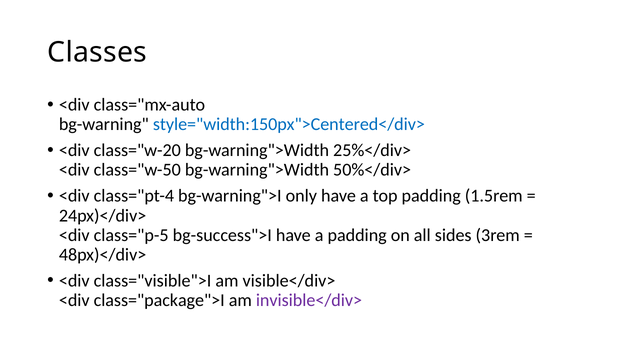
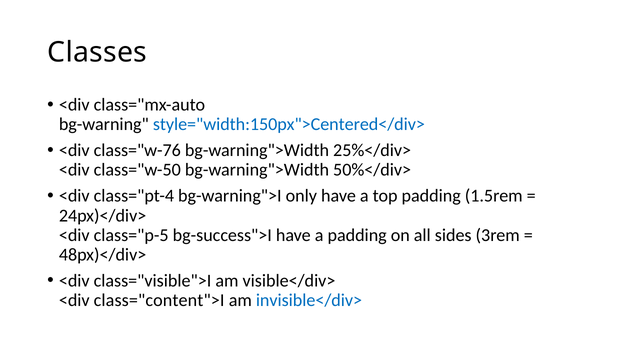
class="w-20: class="w-20 -> class="w-76 (137, 150)
class="package">I: class="package">I -> class="content">I (159, 300)
invisible</div> colour: purple -> blue (309, 300)
